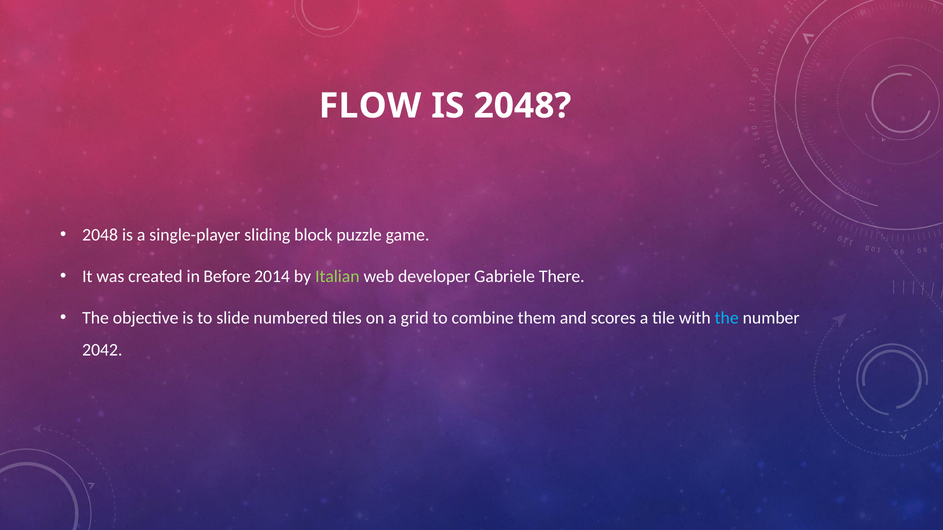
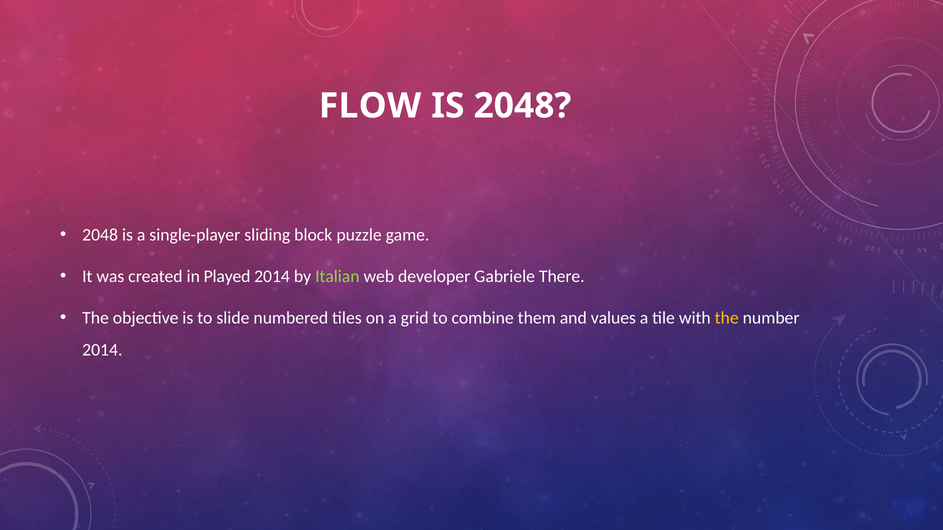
Before: Before -> Played (227, 277)
scores: scores -> values (613, 318)
the colour: light blue -> yellow (727, 318)
2042: 2042 -> 2014 (102, 350)
